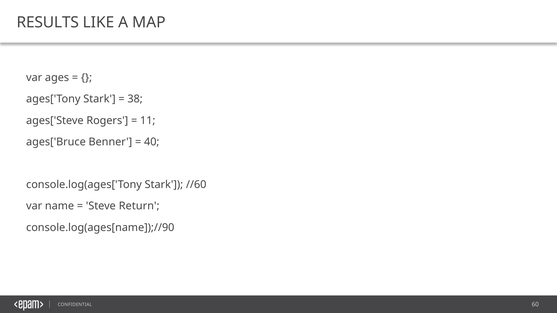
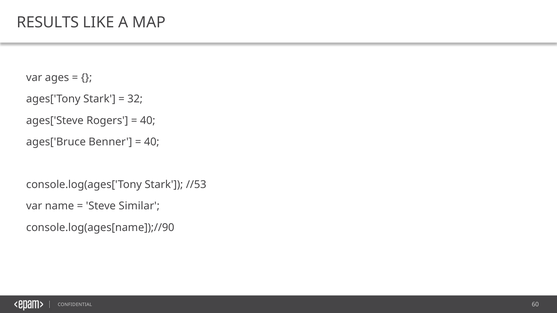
38: 38 -> 32 (135, 99)
11: 11 -> 40 (148, 121)
//60: //60 -> //53 (196, 185)
Return: Return -> Similar (139, 206)
